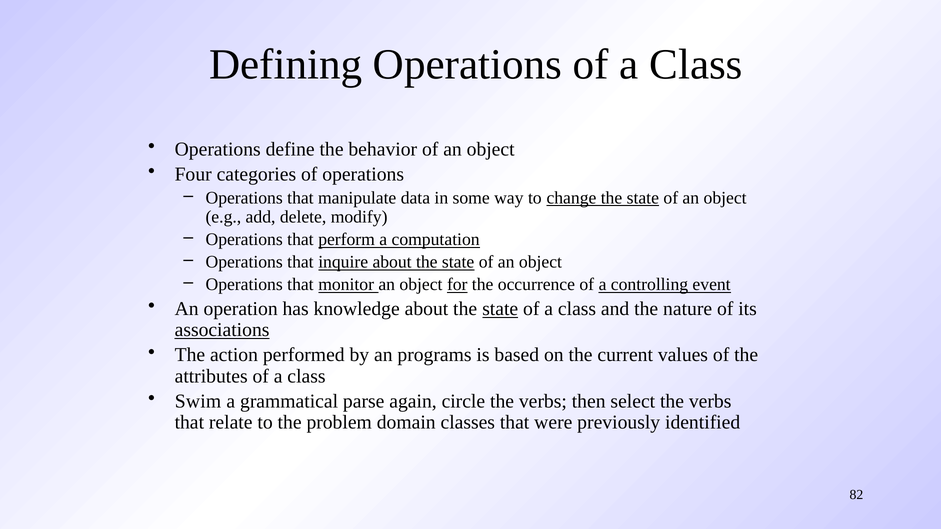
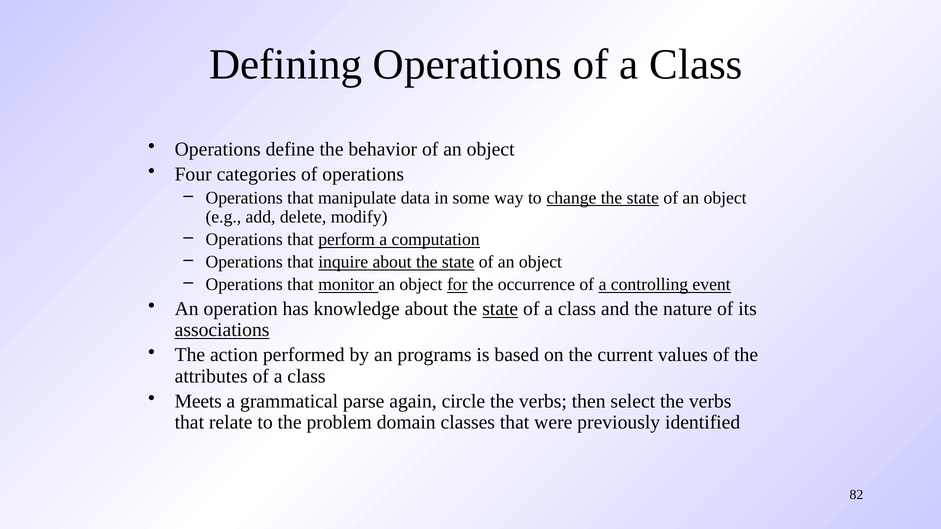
Swim: Swim -> Meets (198, 401)
